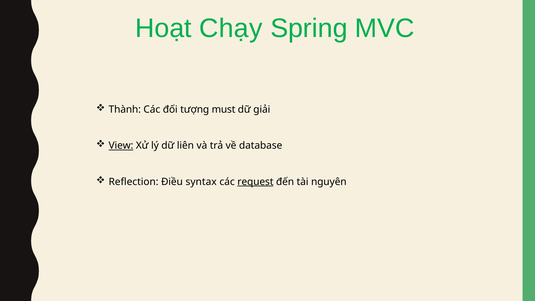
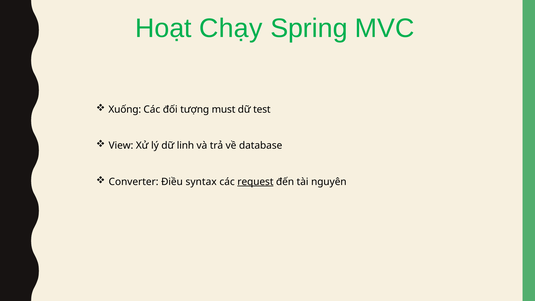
Thành: Thành -> Xuống (125, 109)
giải: giải -> test (262, 109)
View underline: present -> none (121, 146)
liên: liên -> linh (185, 146)
Reflection: Reflection -> Converter (134, 182)
